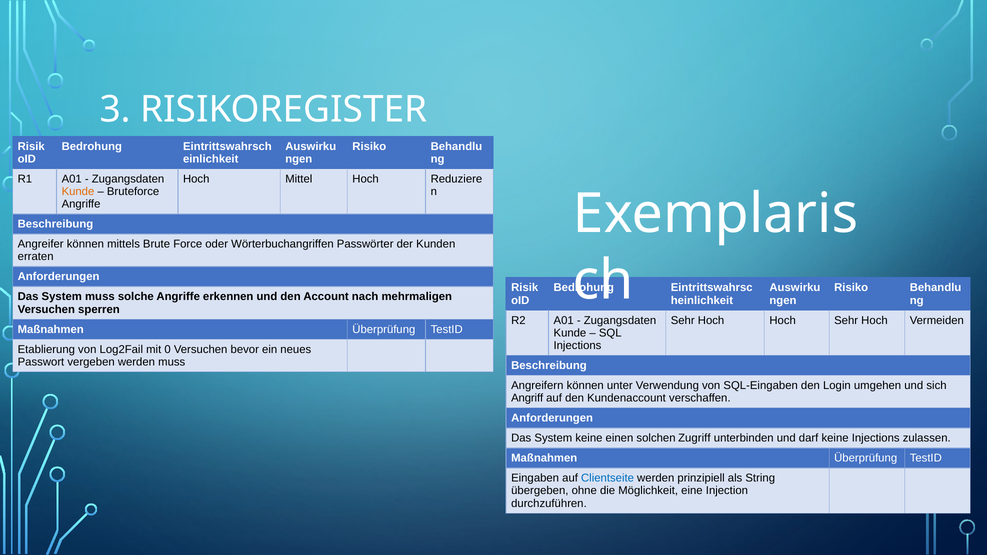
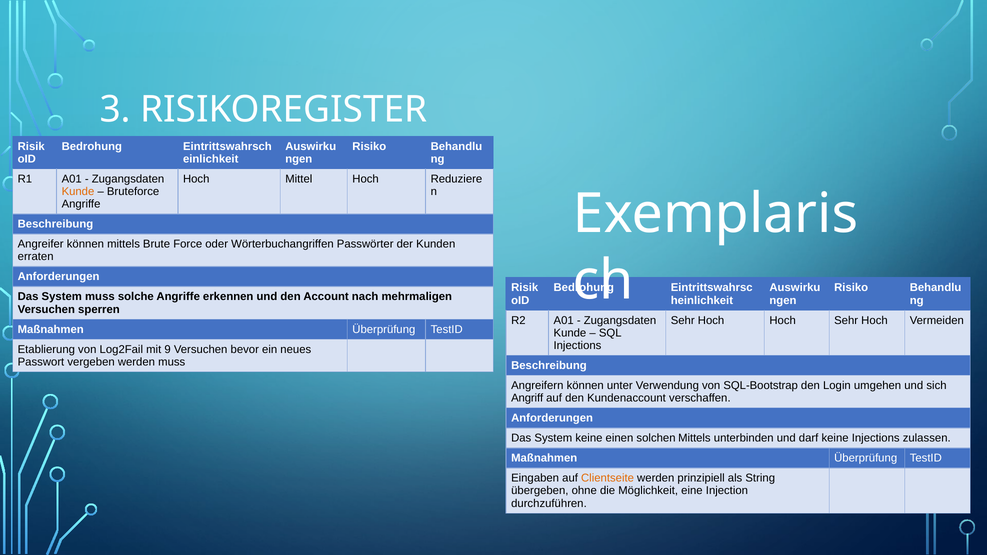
0: 0 -> 9 (168, 349)
SQL-Eingaben: SQL-Eingaben -> SQL-Bootstrap (761, 386)
solchen Zugriff: Zugriff -> Mittels (694, 438)
Clientseite colour: blue -> orange (608, 478)
